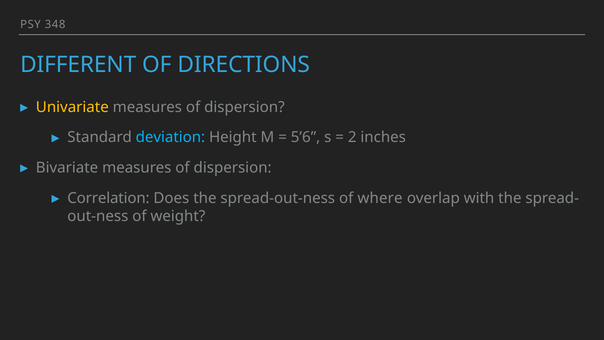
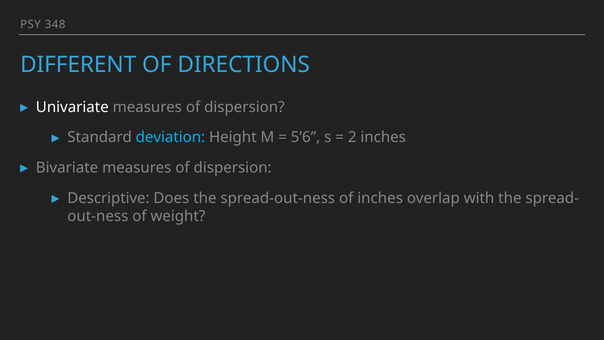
Univariate colour: yellow -> white (72, 107)
Correlation: Correlation -> Descriptive (108, 198)
of where: where -> inches (380, 198)
